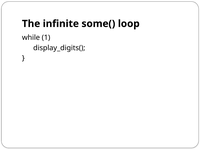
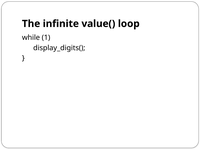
some(: some( -> value( (98, 24)
